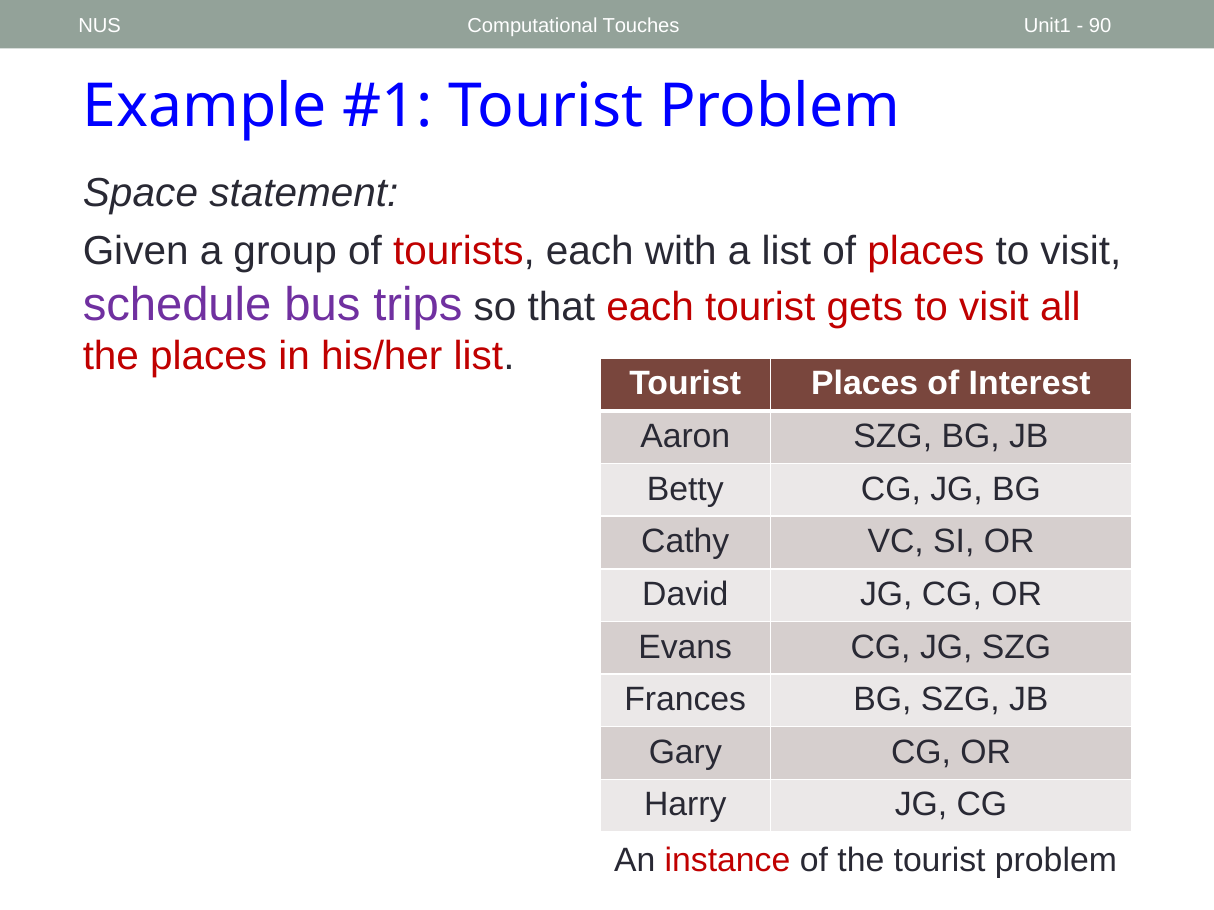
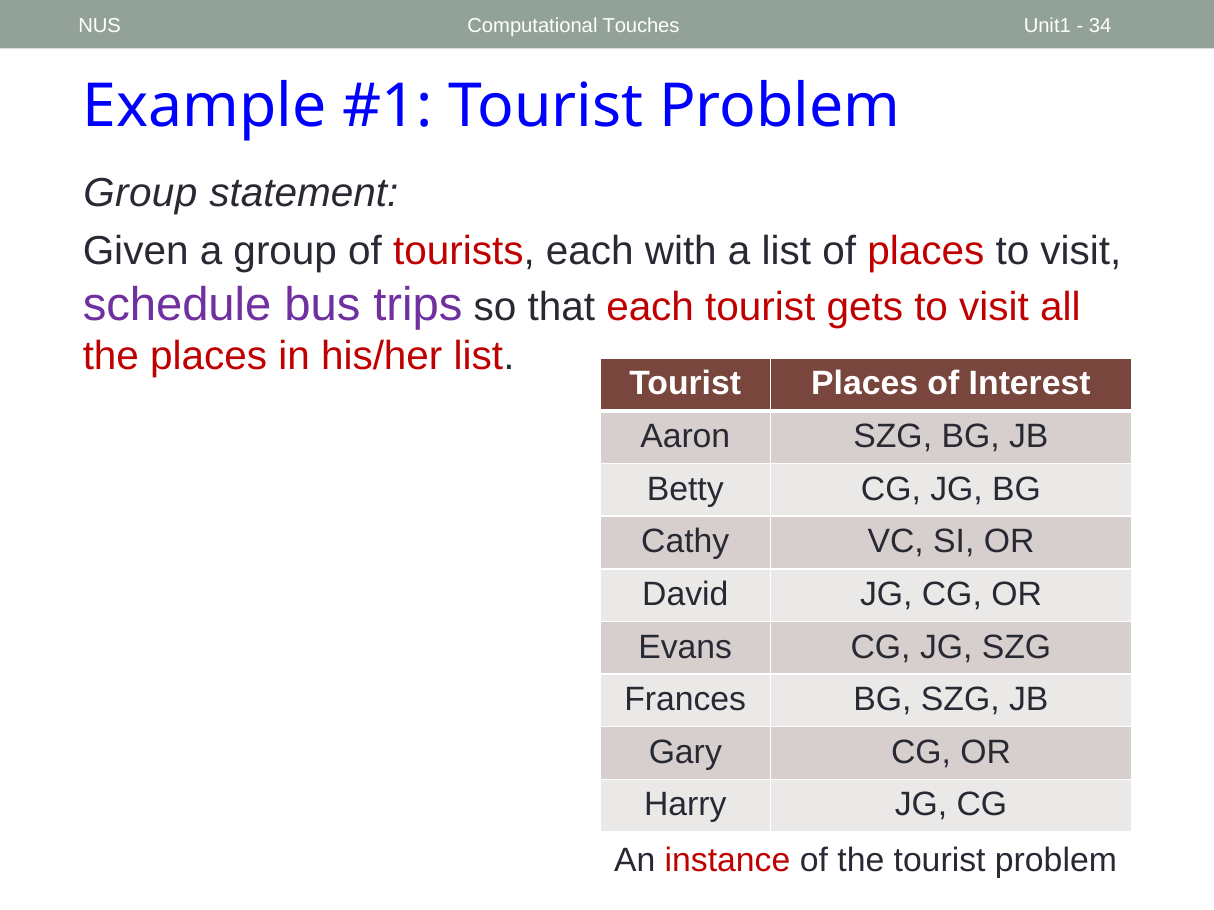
90: 90 -> 34 (1100, 26)
Space: Space -> Group (140, 193)
